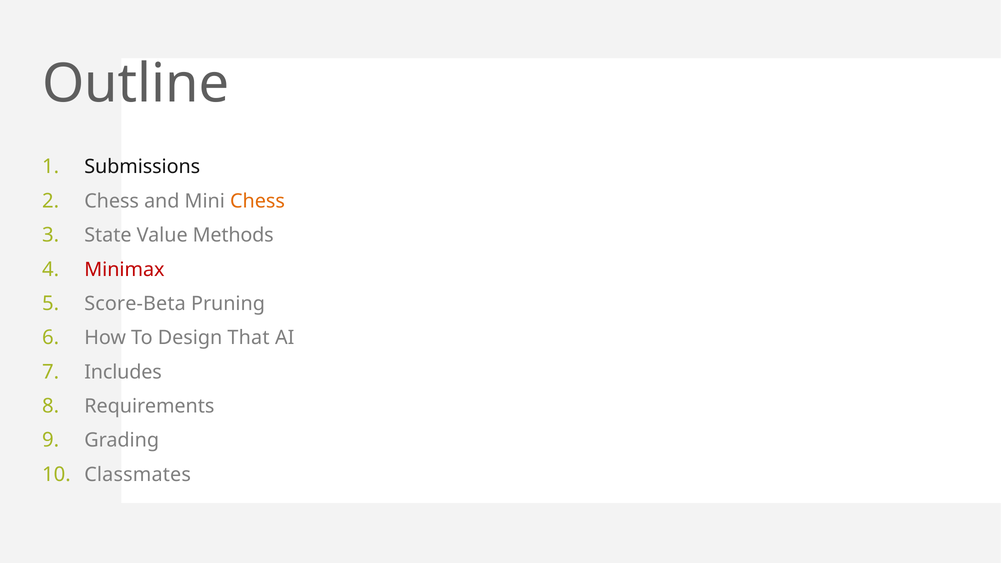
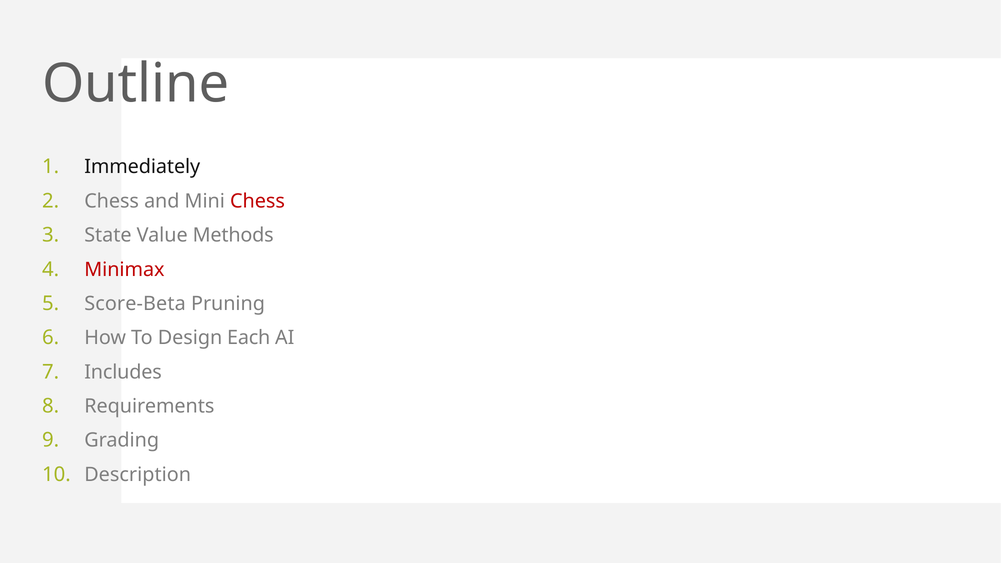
Submissions: Submissions -> Immediately (142, 167)
Chess colour: orange -> red (257, 201)
That: That -> Each (249, 338)
Classmates: Classmates -> Description (138, 475)
